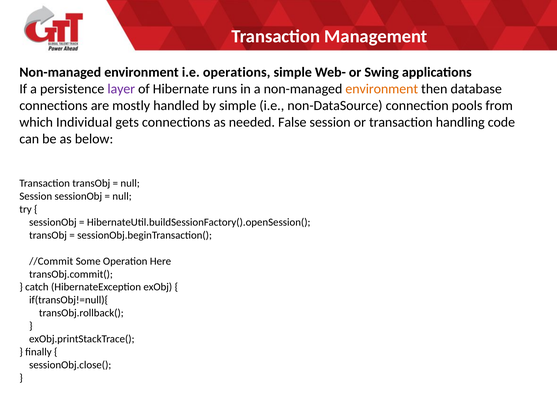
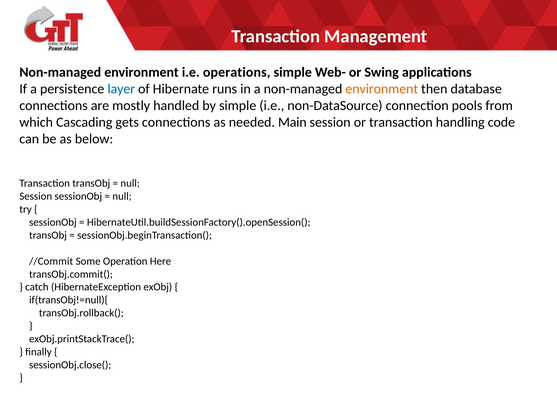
layer colour: purple -> blue (121, 89)
Individual: Individual -> Cascading (84, 123)
False: False -> Main (292, 123)
